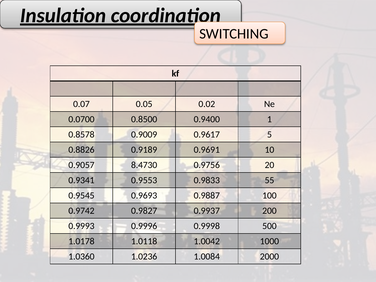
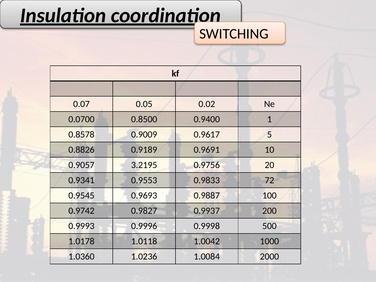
8.4730: 8.4730 -> 3.2195 (144, 165)
55: 55 -> 72 (269, 180)
